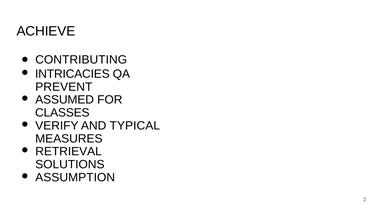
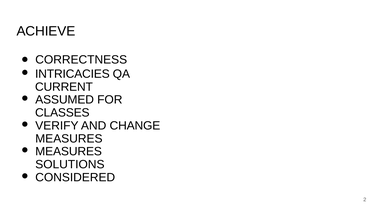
CONTRIBUTING: CONTRIBUTING -> CORRECTNESS (81, 60)
PREVENT: PREVENT -> CURRENT (64, 87)
TYPICAL: TYPICAL -> CHANGE (135, 126)
RETRIEVAL: RETRIEVAL -> MEASURES (69, 151)
ASSUMPTION: ASSUMPTION -> CONSIDERED (75, 177)
